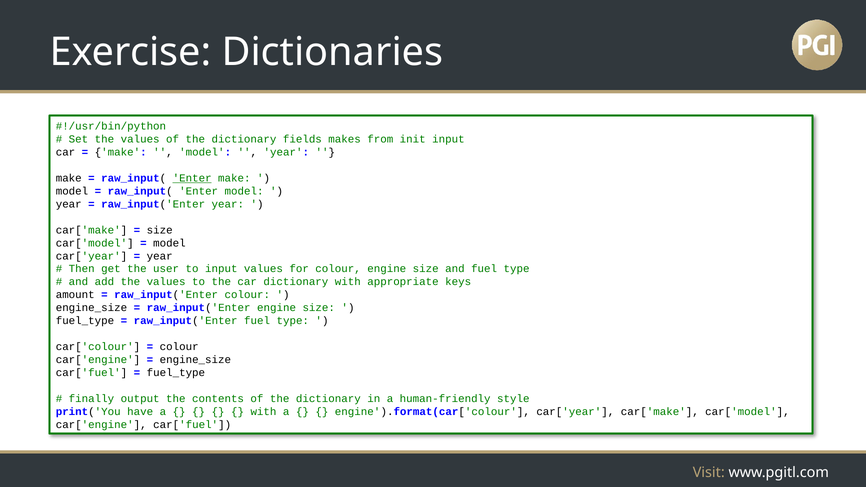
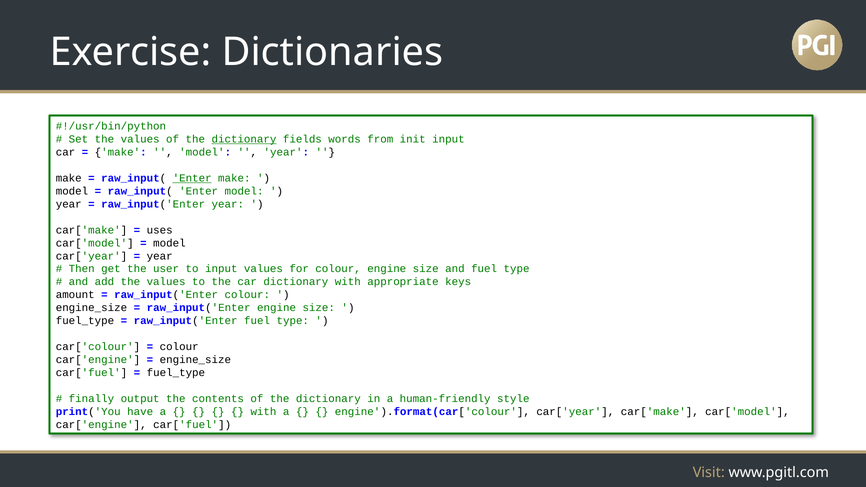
dictionary underline: none -> present (244, 139)
makes: makes -> words (345, 139)
size: size -> uses (160, 230)
